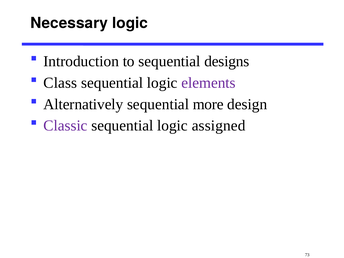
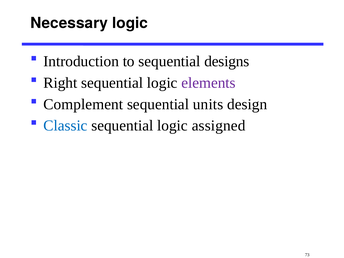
Class: Class -> Right (60, 83)
Alternatively: Alternatively -> Complement (83, 104)
more: more -> units (208, 104)
Classic colour: purple -> blue (65, 126)
